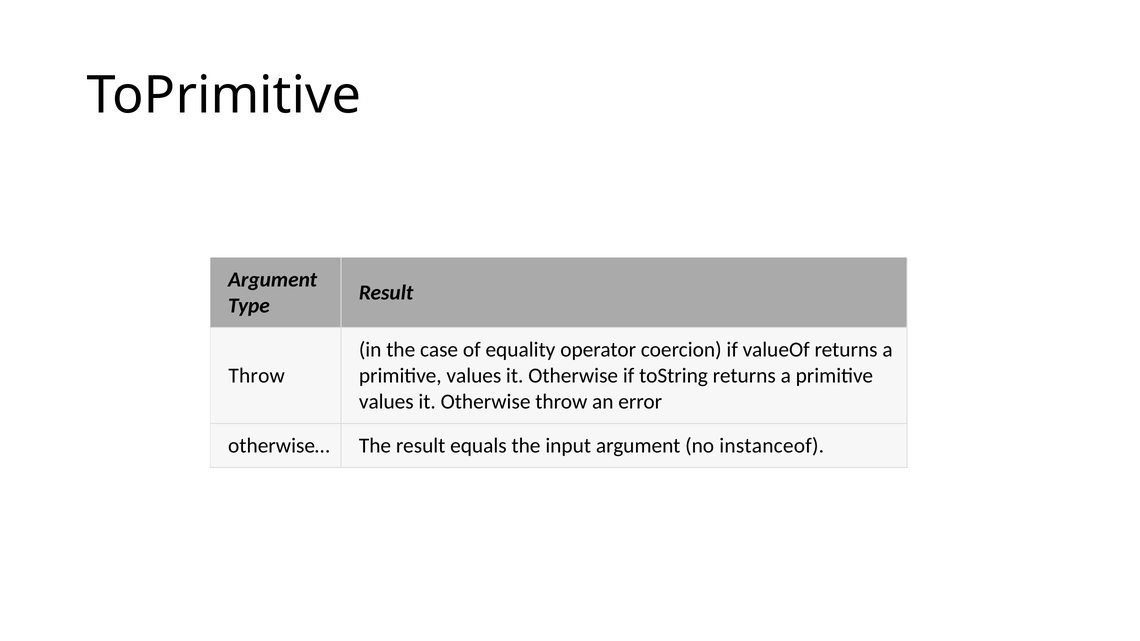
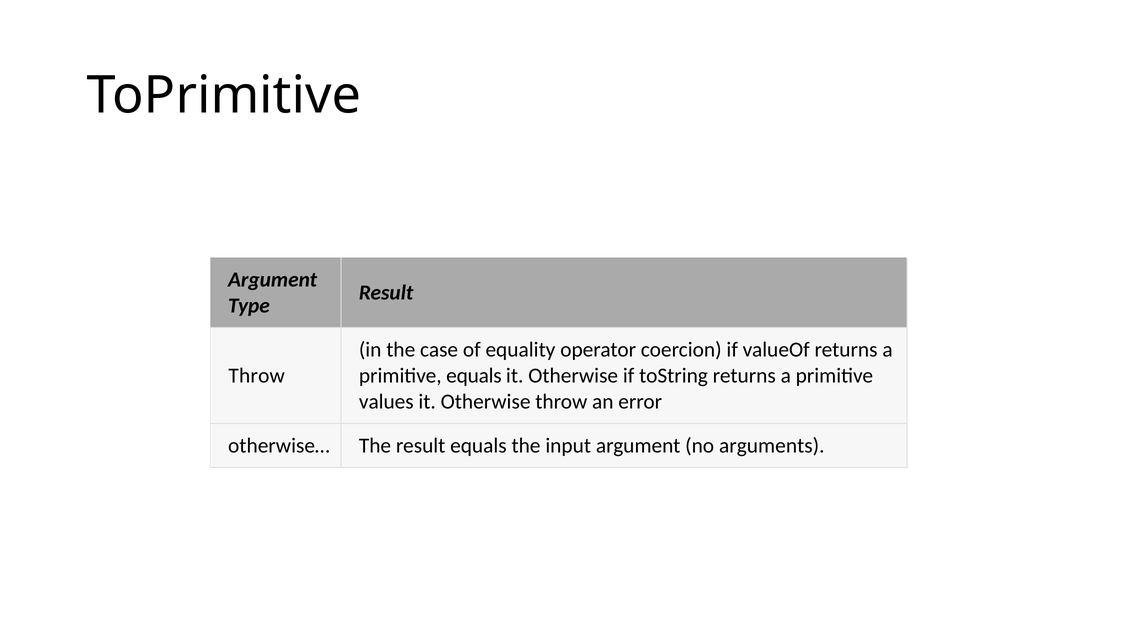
values: values -> equals (474, 376)
instanceof: instanceof -> arguments (772, 446)
